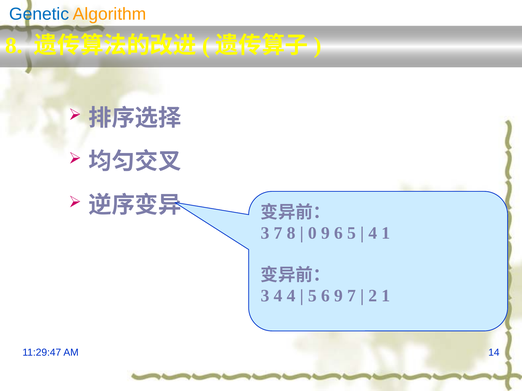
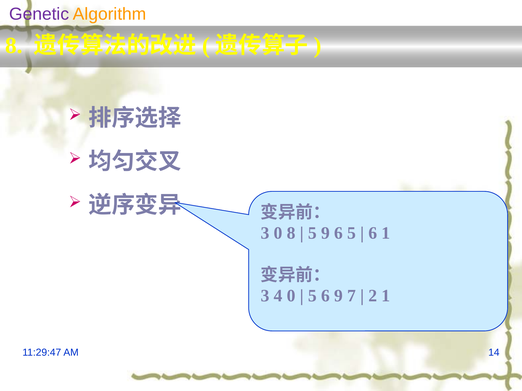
Genetic colour: blue -> purple (39, 14)
3 7: 7 -> 0 (278, 234)
0: 0 -> 5 (312, 234)
4: 4 -> 6 (373, 234)
4 4: 4 -> 0 (291, 296)
